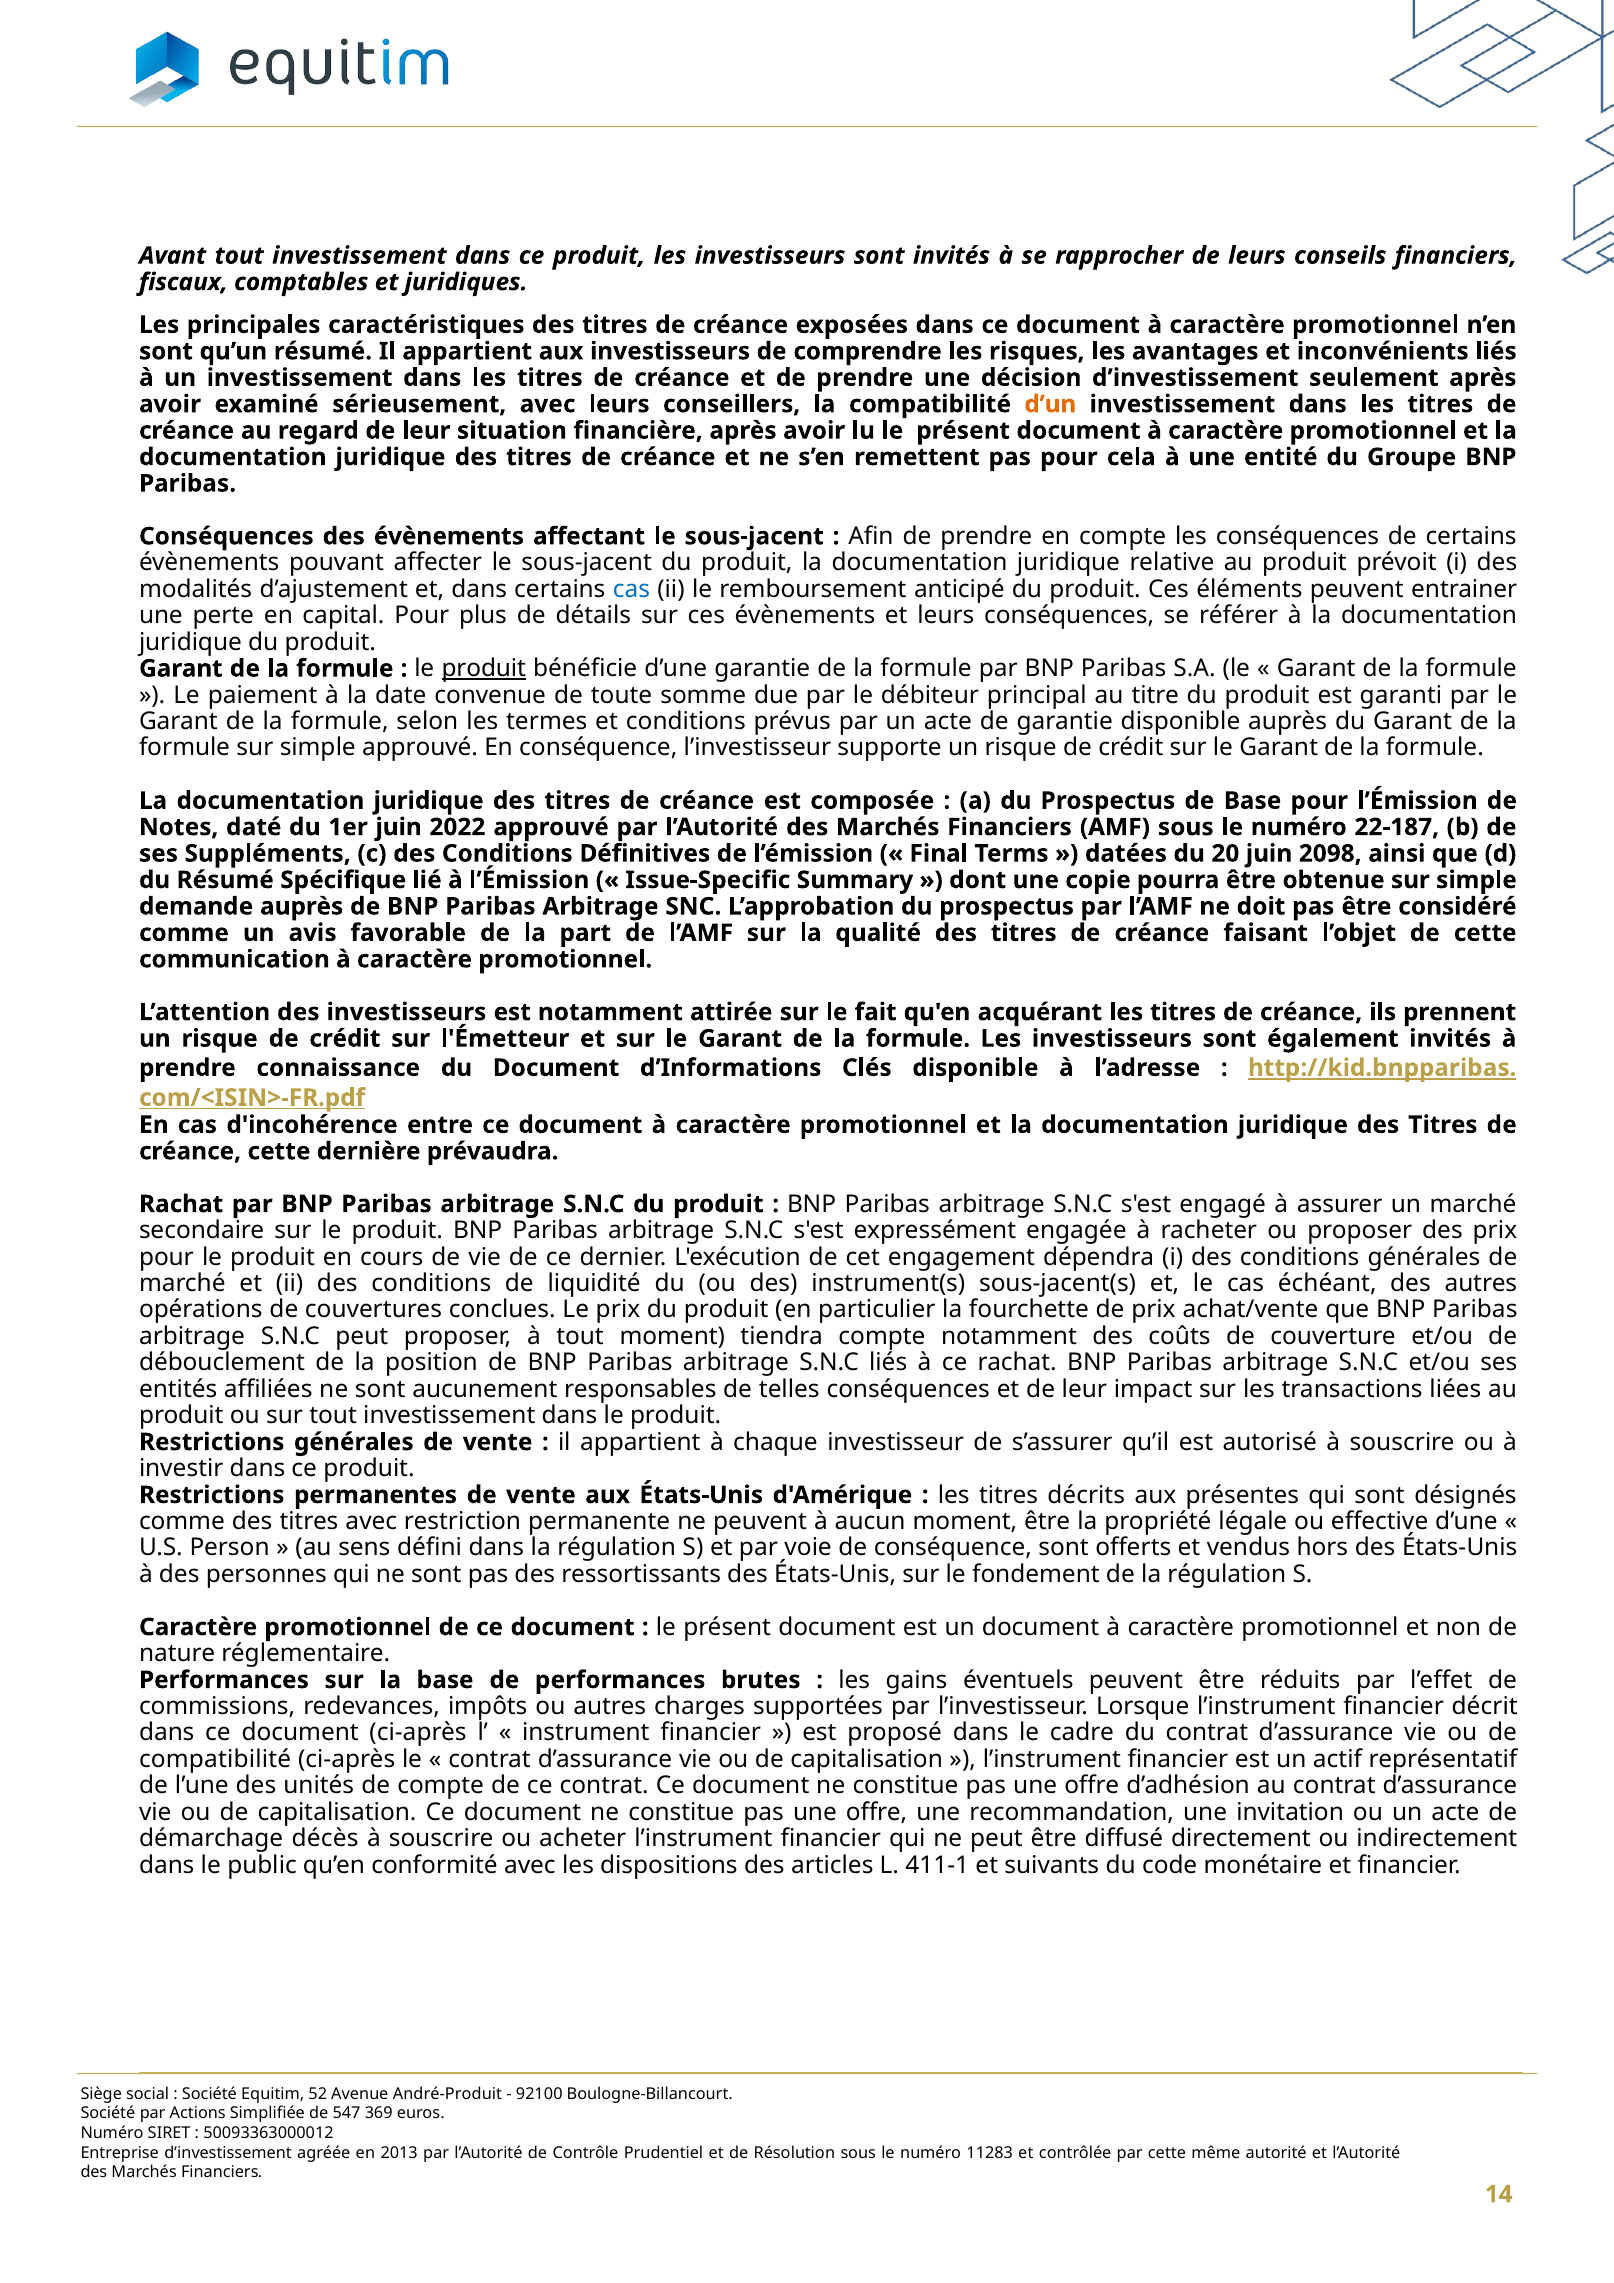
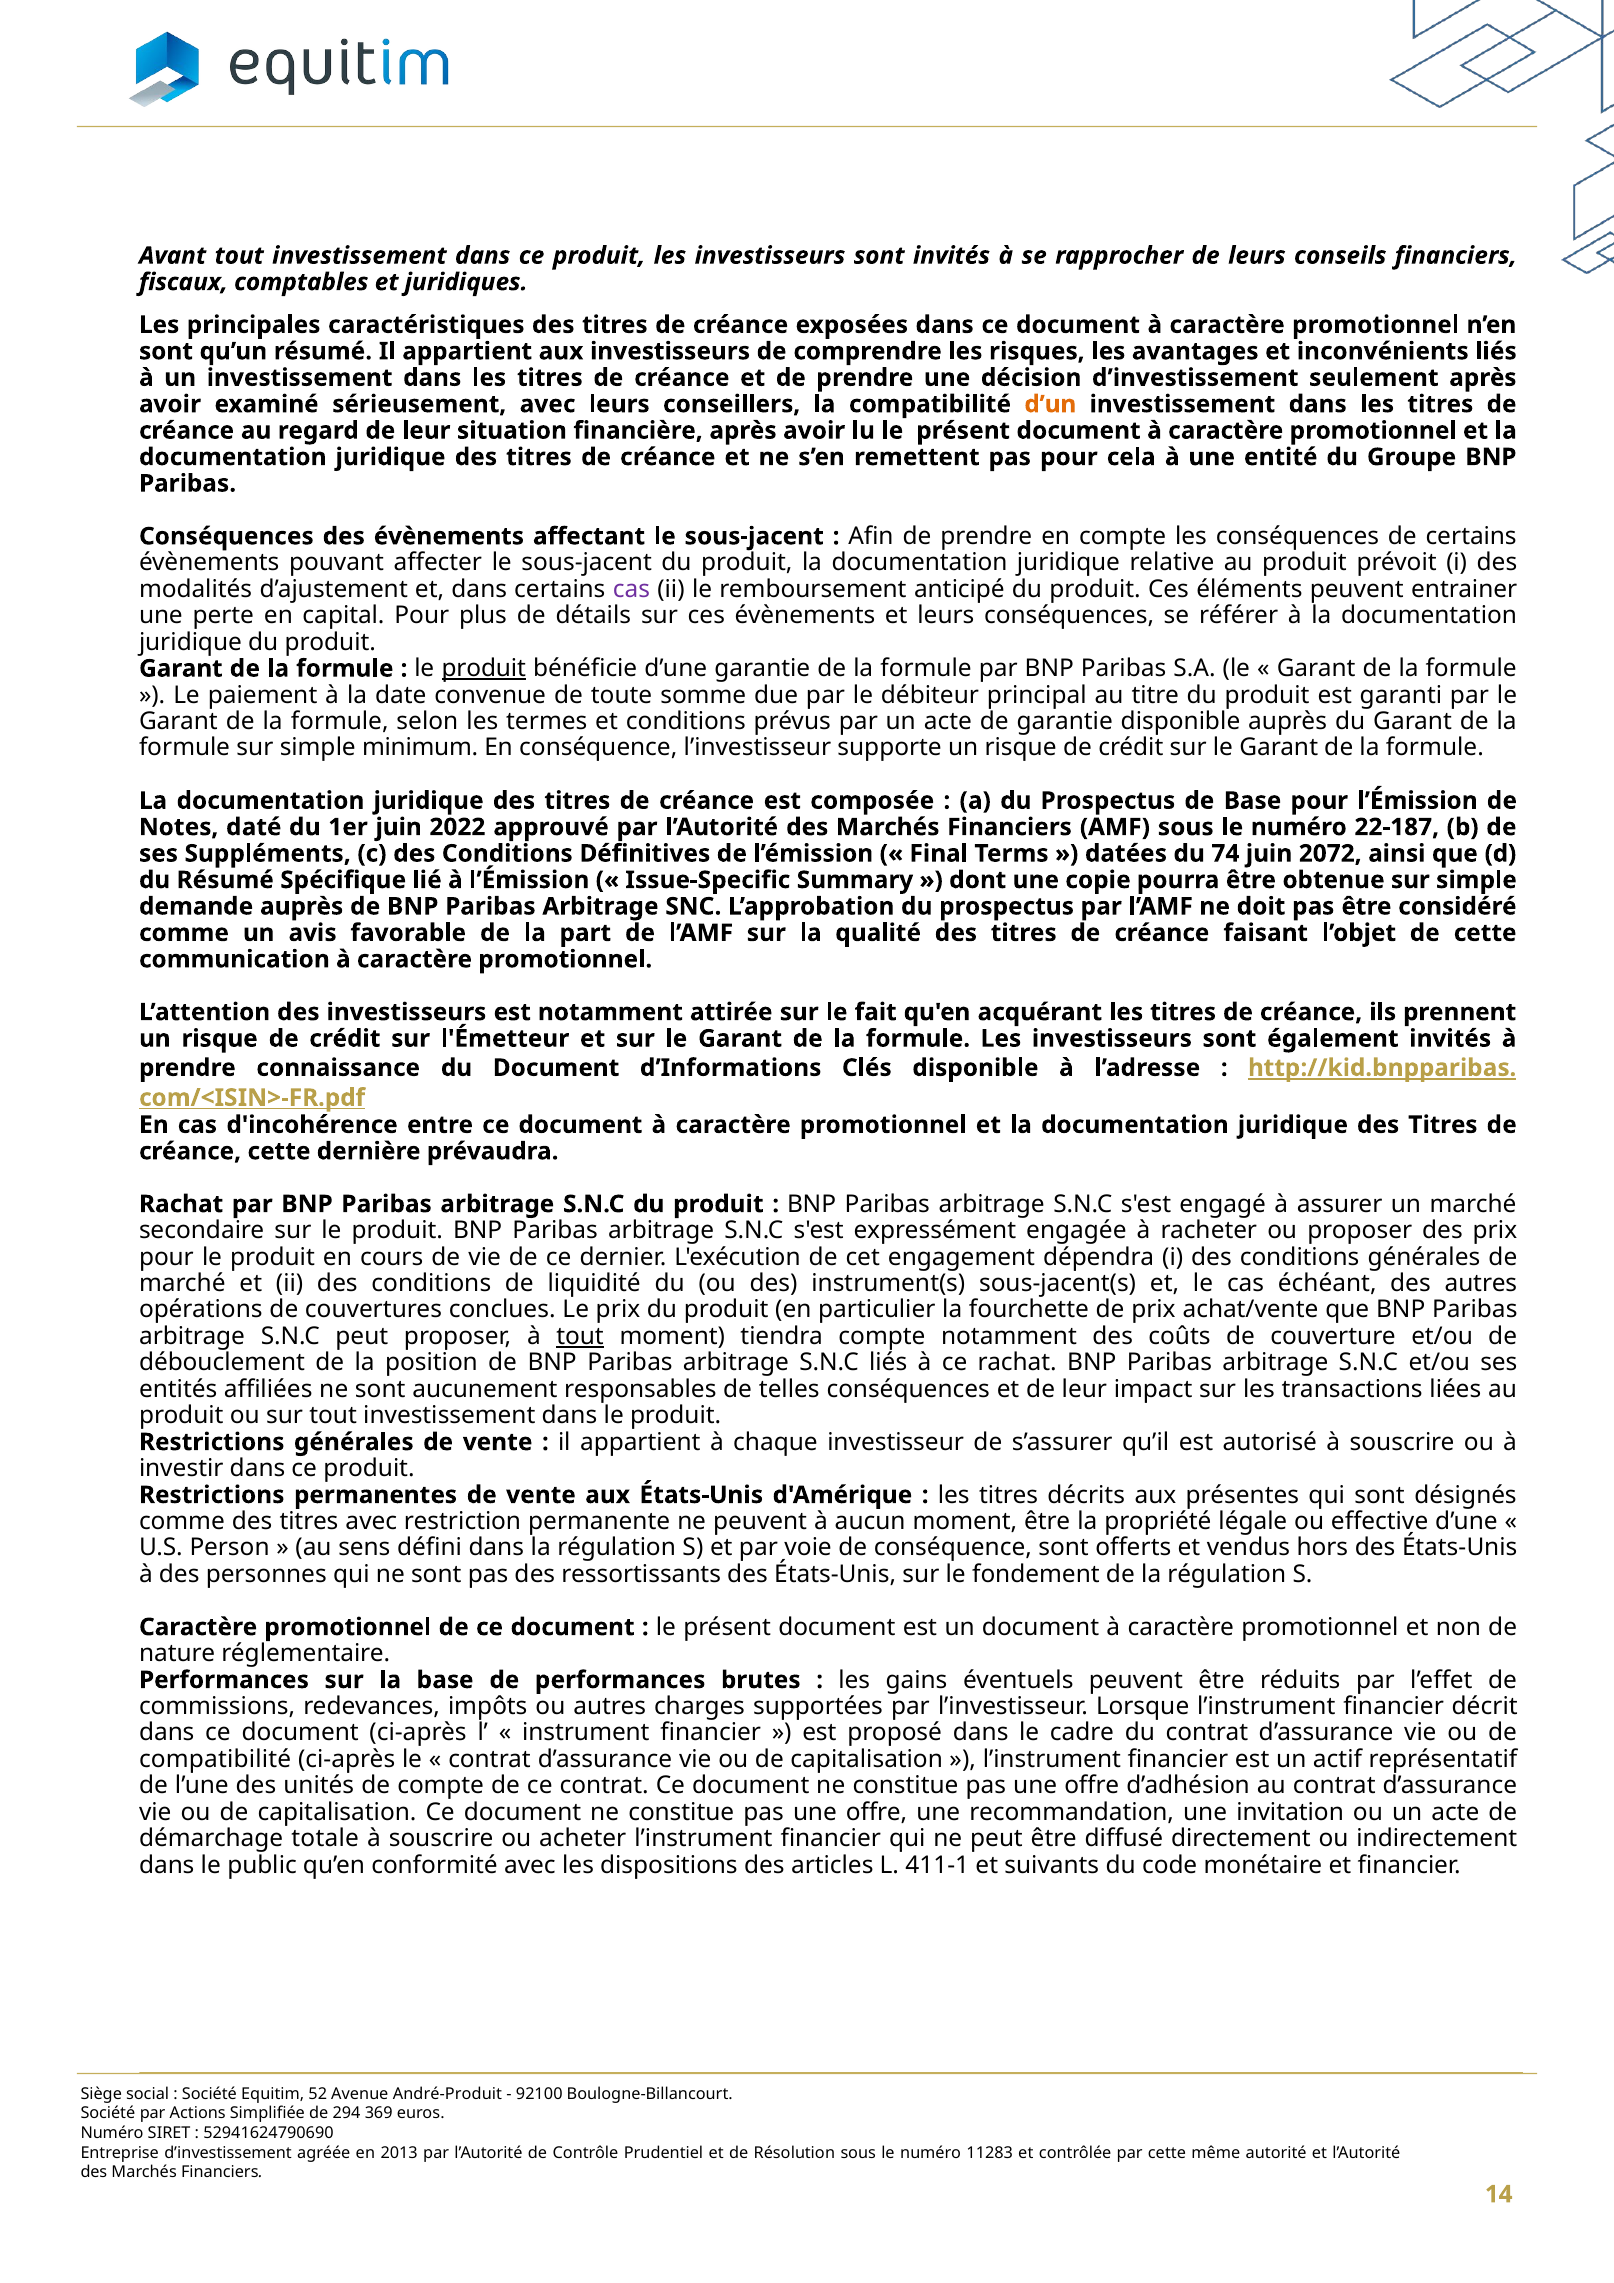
cas colour: blue -> purple (632, 589)
simple approuvé: approuvé -> minimum (420, 748)
20: 20 -> 74 (1225, 853)
2098: 2098 -> 2072 (1330, 853)
tout underline: none -> present (580, 1336)
décès: décès -> totale (325, 1838)
547: 547 -> 294 (346, 2113)
50093363000012: 50093363000012 -> 52941624790690 (268, 2133)
